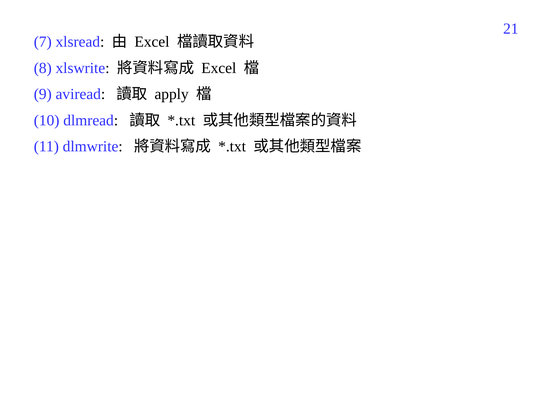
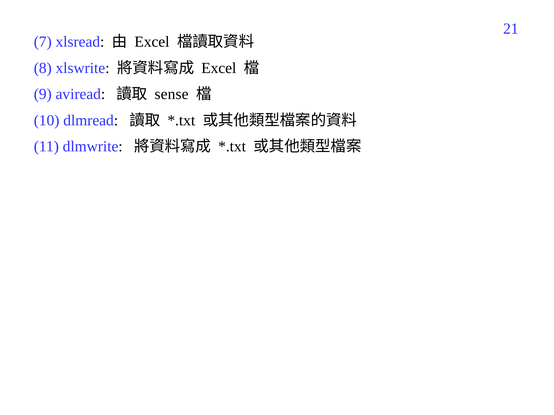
apply: apply -> sense (172, 94)
